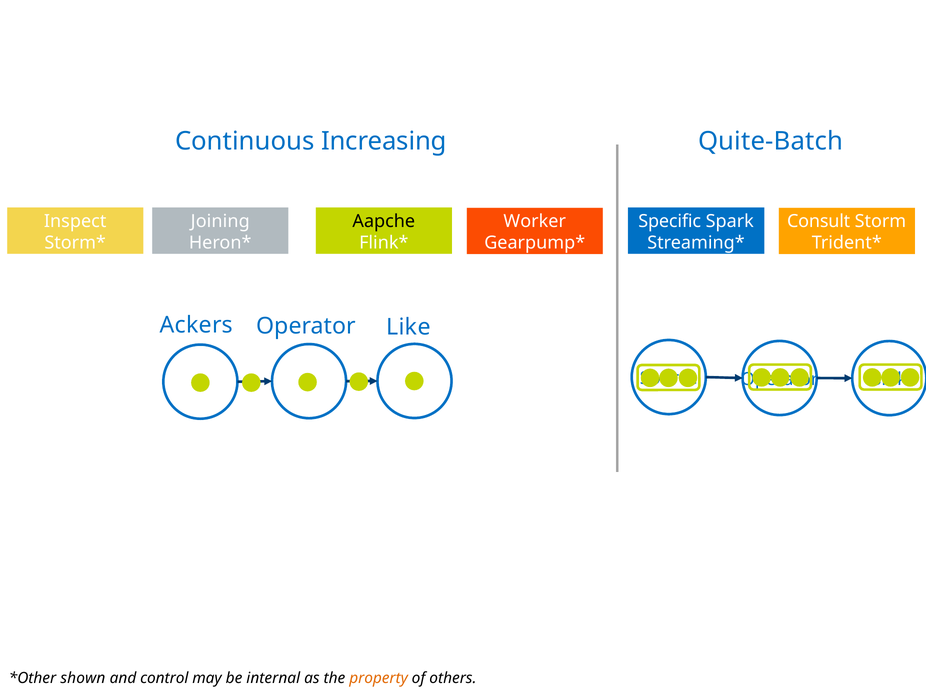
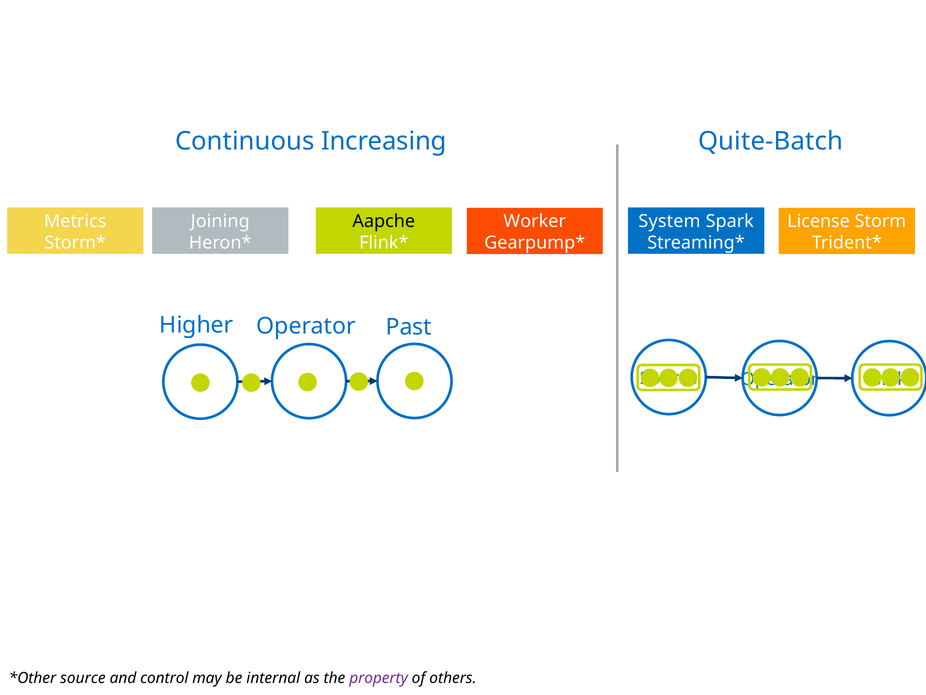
Inspect: Inspect -> Metrics (75, 221)
Specific: Specific -> System (669, 221)
Consult: Consult -> License (819, 221)
Ackers: Ackers -> Higher (196, 325)
Like: Like -> Past (409, 327)
shown: shown -> source (83, 678)
property colour: orange -> purple (379, 678)
